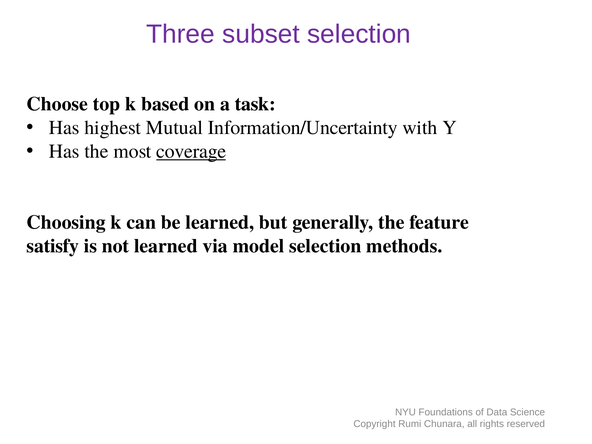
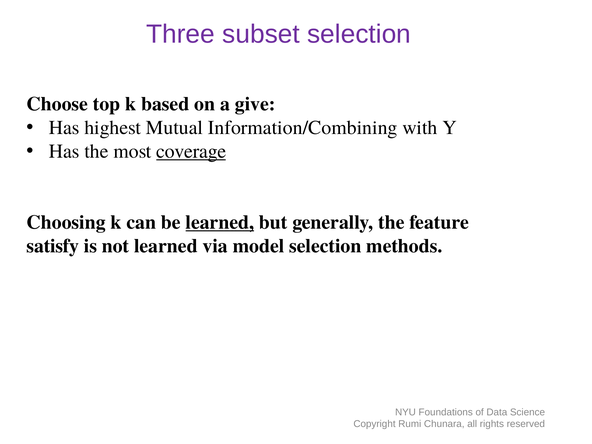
task: task -> give (255, 104)
Information/Uncertainty: Information/Uncertainty -> Information/Combining (303, 128)
learned underline: none -> present (220, 222)
